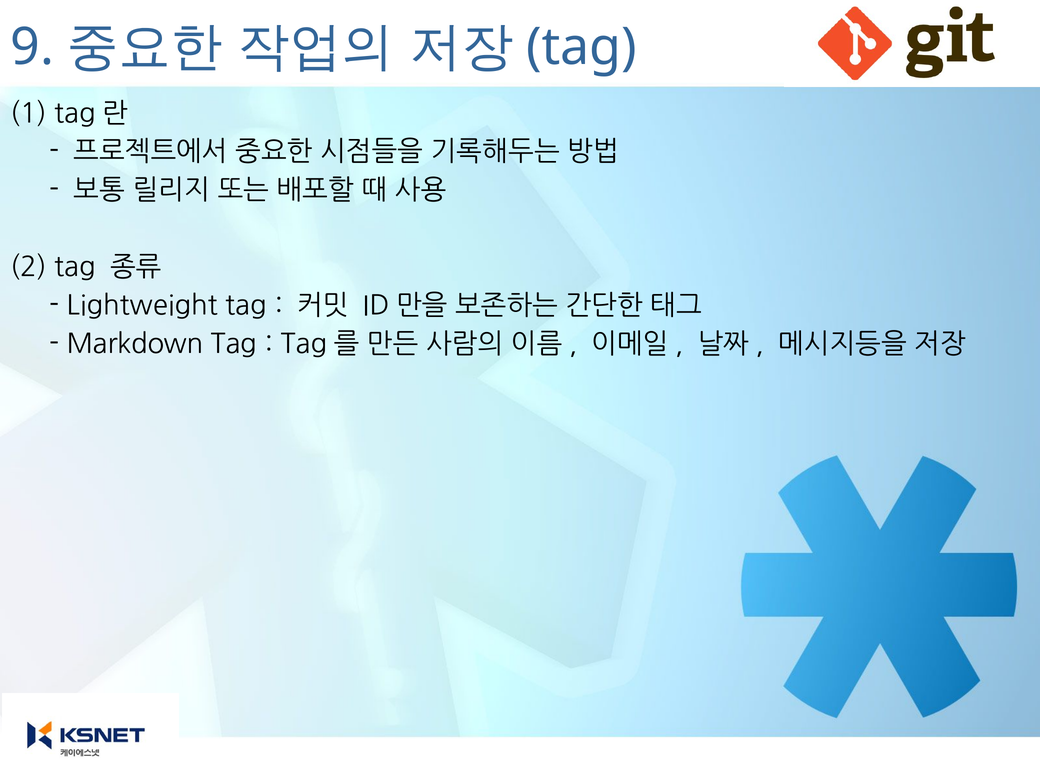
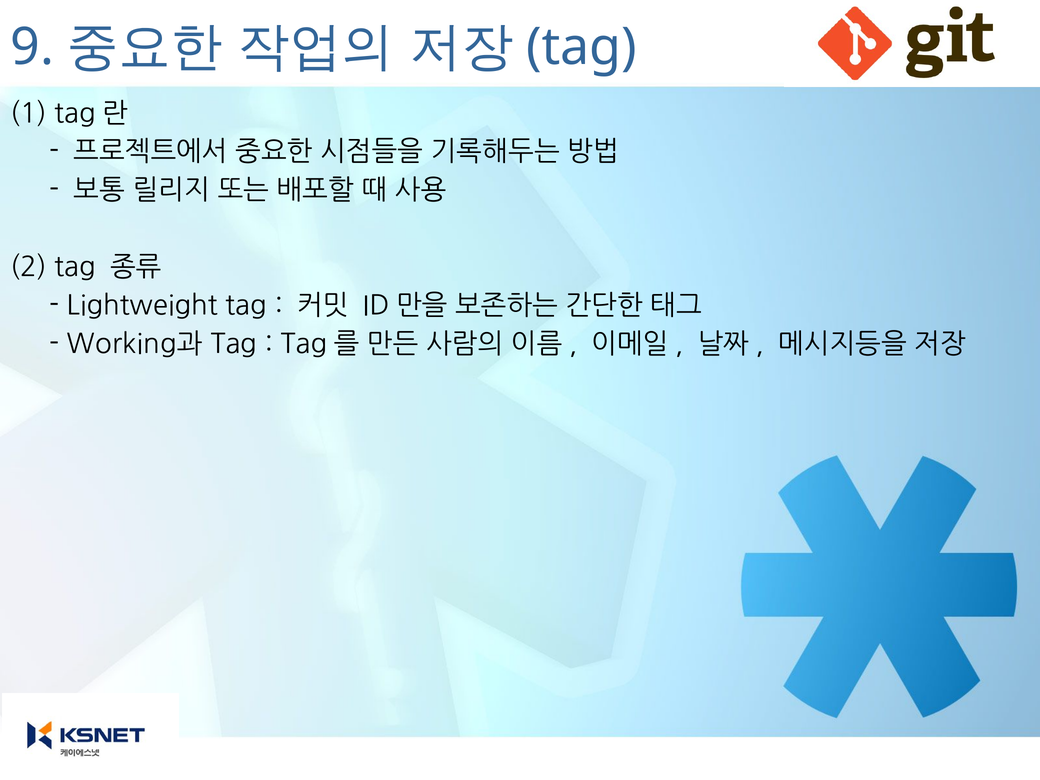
Markdown: Markdown -> Working과 (135, 344)
